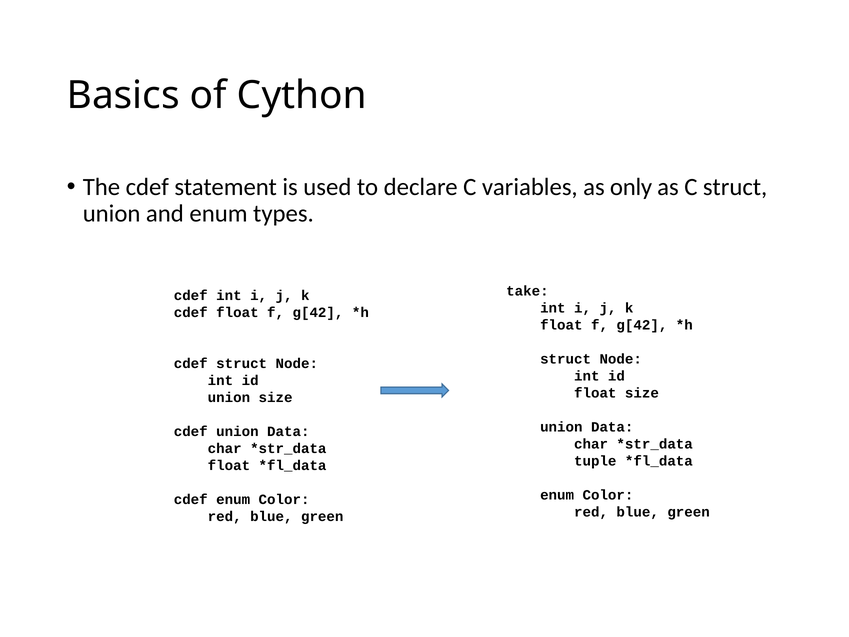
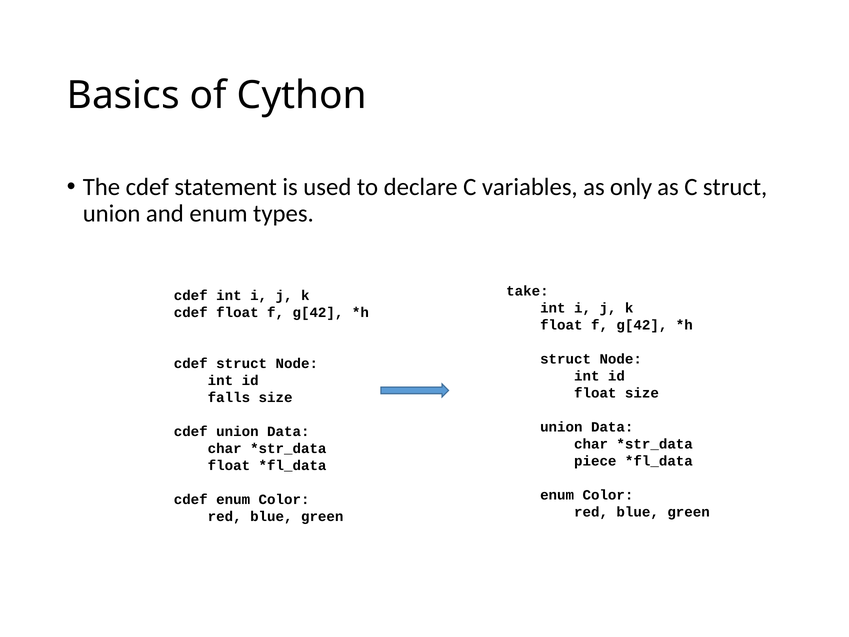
union: union -> falls (229, 397)
tuple: tuple -> piece (595, 461)
